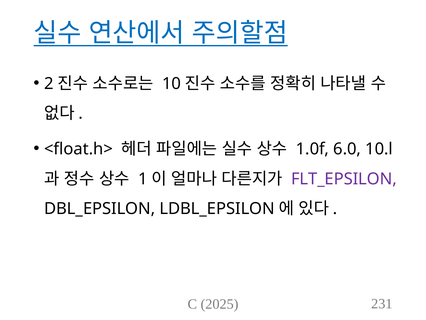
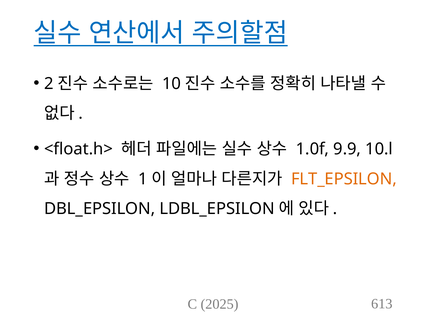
6.0: 6.0 -> 9.9 (347, 149)
FLT_EPSILON colour: purple -> orange (344, 179)
231: 231 -> 613 (382, 303)
